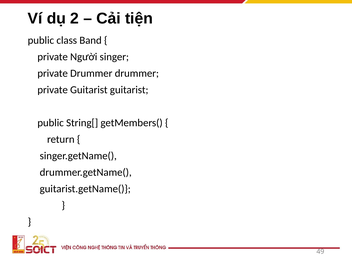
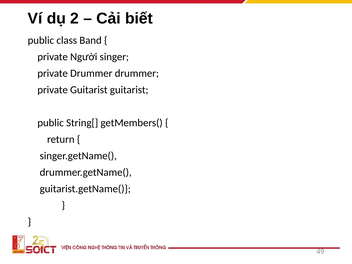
tiện: tiện -> biết (139, 19)
